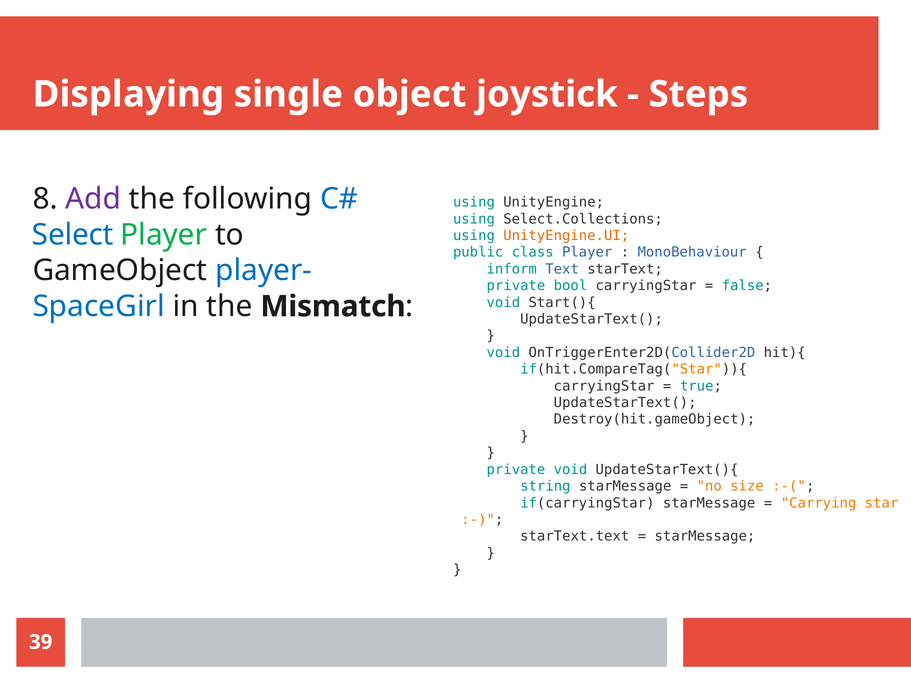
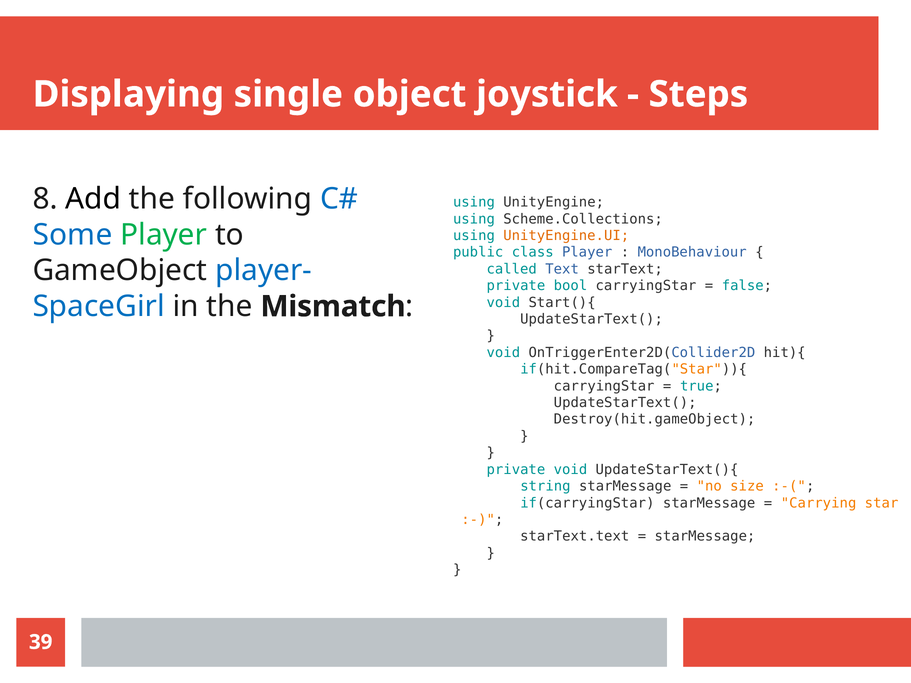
Add colour: purple -> black (93, 199)
Select.Collections: Select.Collections -> Scheme.Collections (583, 219)
Select: Select -> Some (72, 235)
inform: inform -> called (512, 269)
